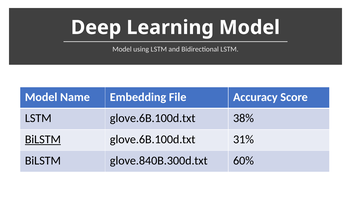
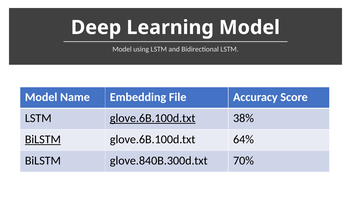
glove.6B.100d.txt underline: none -> present (153, 118)
31%: 31% -> 64% (243, 140)
60%: 60% -> 70% (243, 161)
